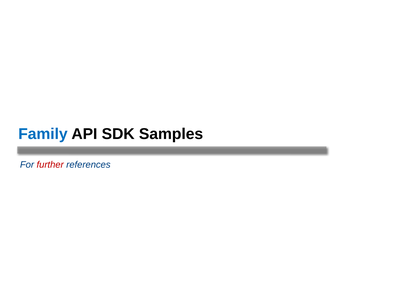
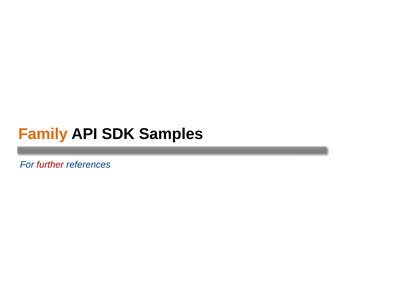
Family colour: blue -> orange (43, 134)
